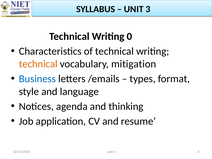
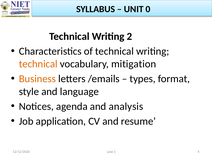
3: 3 -> 0 (148, 9)
0: 0 -> 2 (130, 36)
Business colour: blue -> orange (37, 79)
thinking: thinking -> analysis (126, 106)
